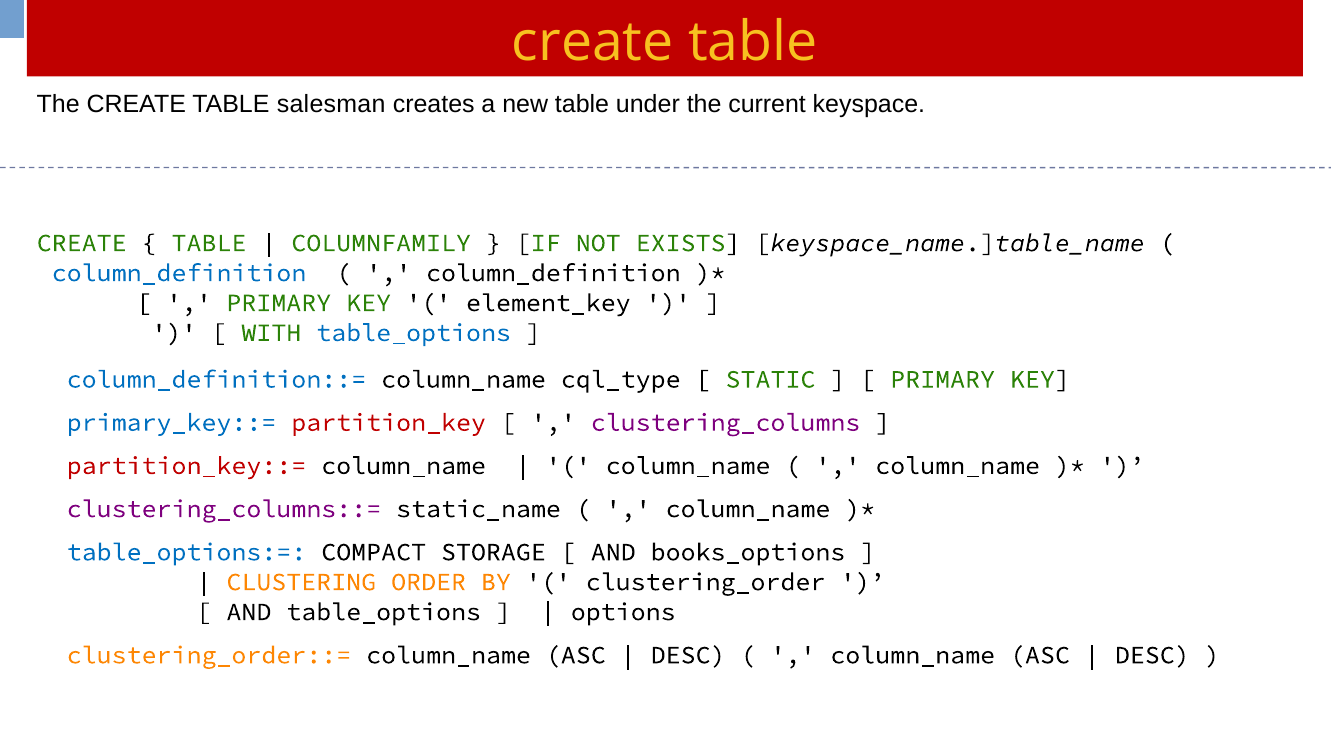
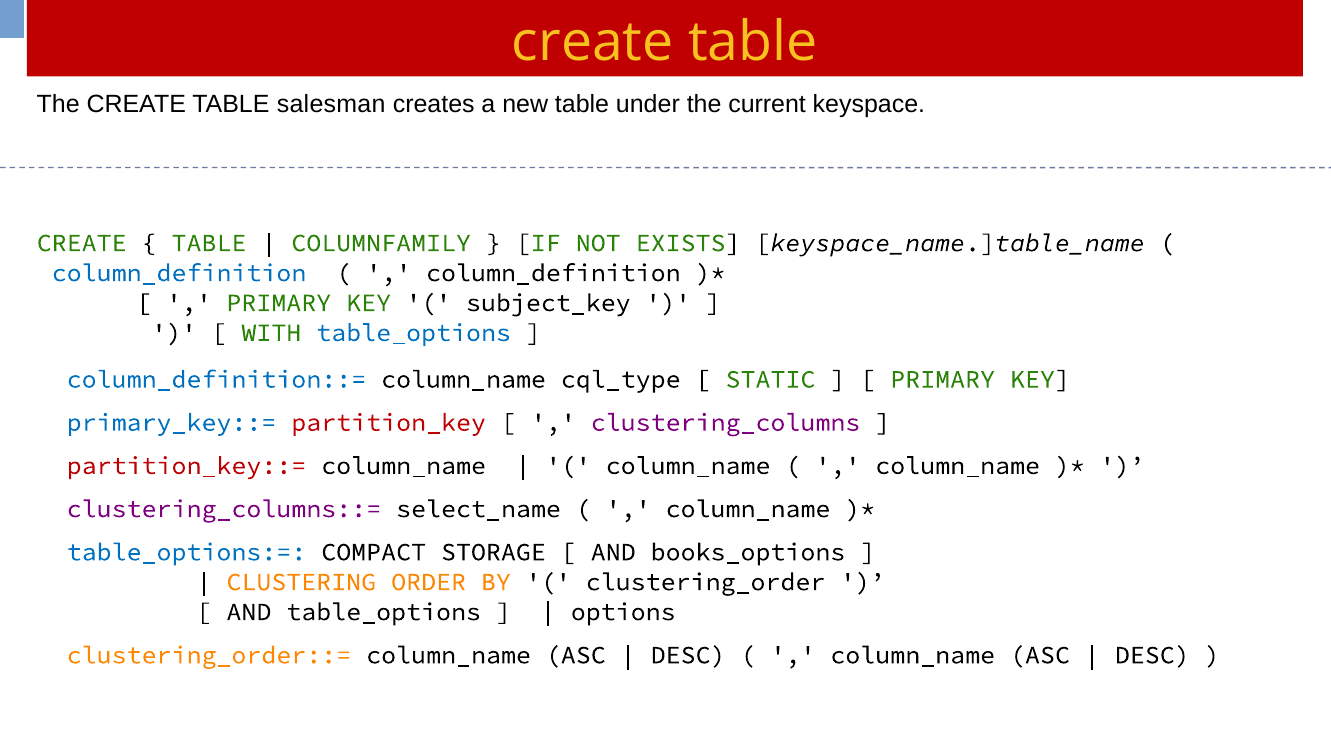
element_key: element_key -> subject_key (548, 303)
static_name: static_name -> select_name (478, 509)
